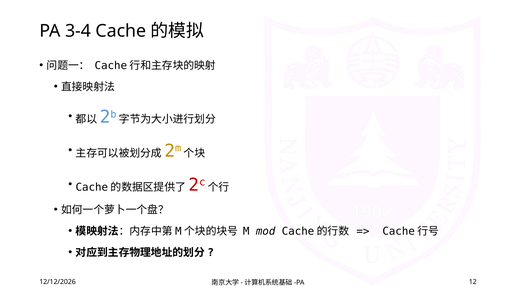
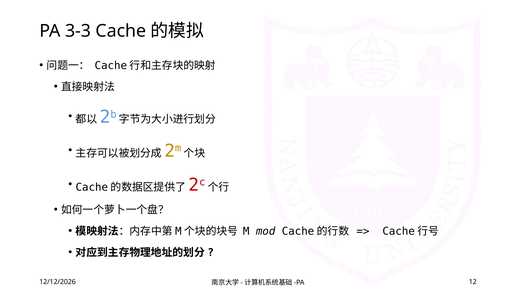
3-4: 3-4 -> 3-3 (78, 31)
